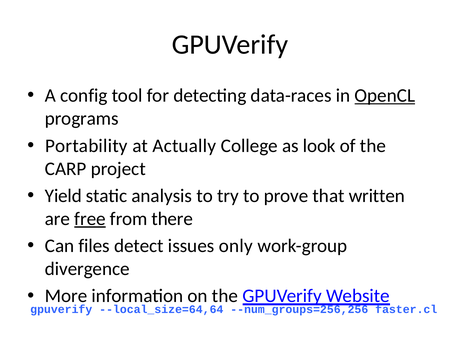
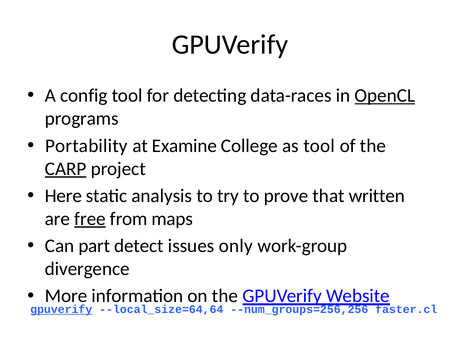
Actually: Actually -> Examine (184, 146)
as look: look -> tool (319, 146)
CARP underline: none -> present (66, 169)
Yield: Yield -> Here (63, 196)
there: there -> maps (172, 219)
files: files -> part (94, 246)
gpuverify underline: none -> present (61, 309)
